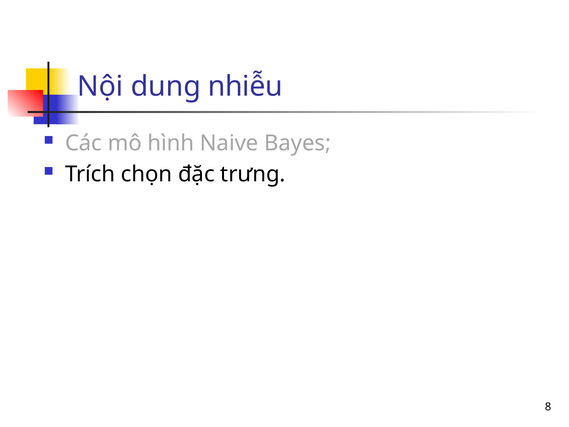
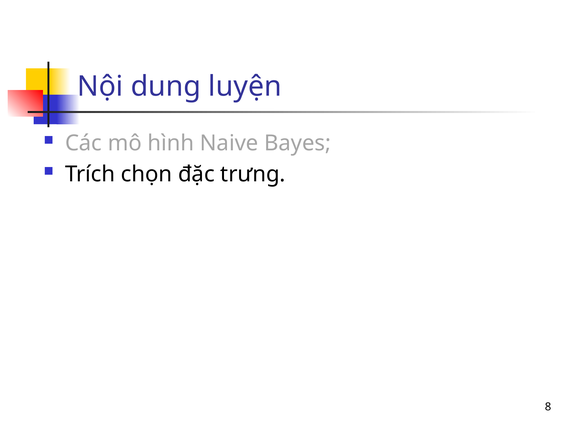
nhiễu: nhiễu -> luyện (245, 86)
